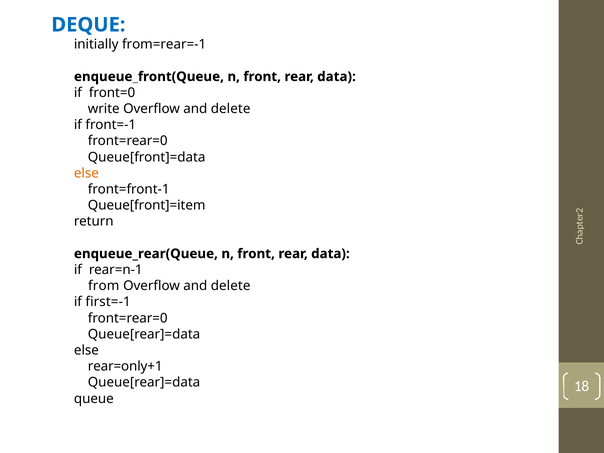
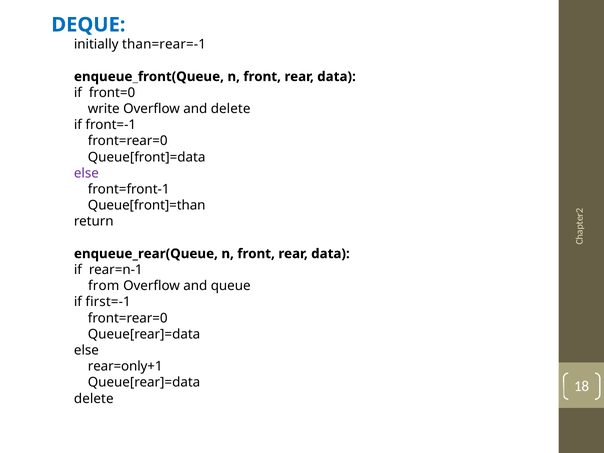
from=rear=-1: from=rear=-1 -> than=rear=-1 (164, 44)
else colour: orange -> purple (86, 173)
Queue[front]=item: Queue[front]=item -> Queue[front]=than (147, 205)
delete: delete -> queue (231, 286)
queue: queue -> delete (94, 399)
